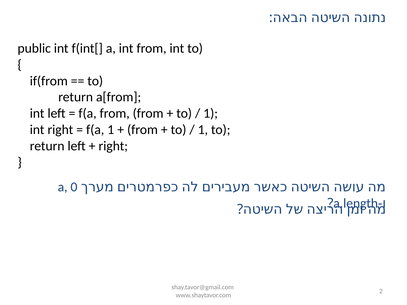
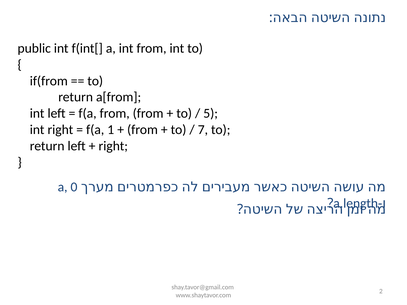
1: 1 -> 5 (211, 114)
1: 1 -> 7 (203, 130)
